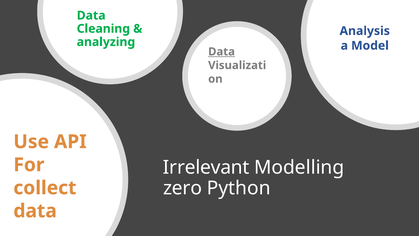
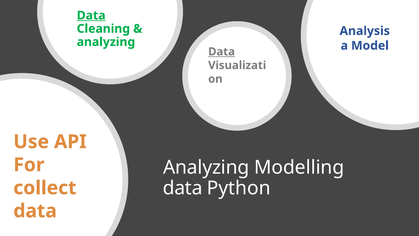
Data underline: none -> present (91, 15)
Irrelevant: Irrelevant -> Analyzing (206, 167)
zero: zero -> data (183, 188)
